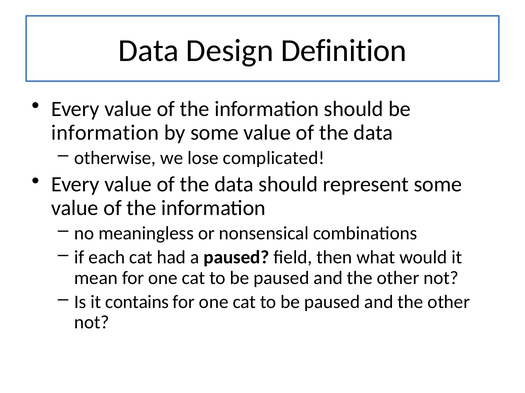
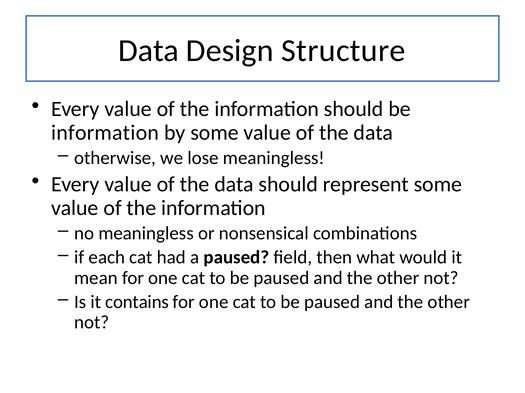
Definition: Definition -> Structure (343, 51)
lose complicated: complicated -> meaningless (274, 158)
